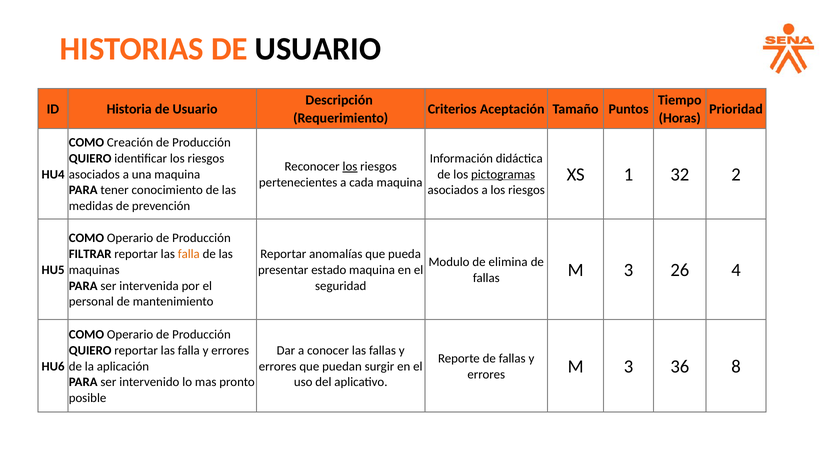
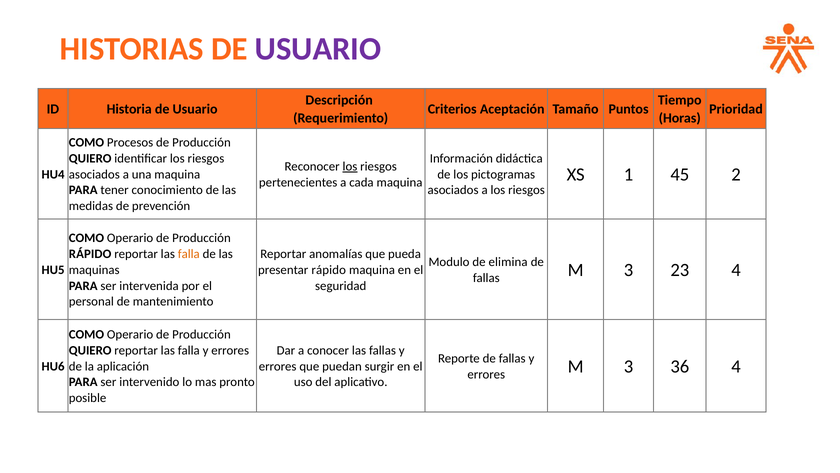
USUARIO colour: black -> purple (318, 49)
Creación: Creación -> Procesos (130, 142)
32: 32 -> 45 (680, 174)
pictogramas underline: present -> none (503, 174)
FILTRAR: FILTRAR -> RÁPIDO (90, 254)
presentar estado: estado -> rápido (329, 270)
26: 26 -> 23 (680, 270)
36 8: 8 -> 4 (736, 366)
